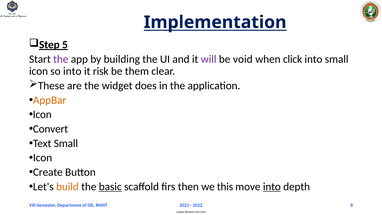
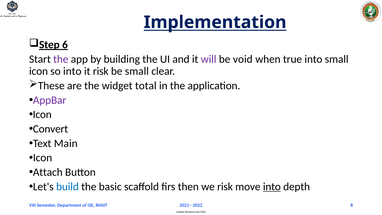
5: 5 -> 6 (65, 45)
click: click -> true (293, 59)
be them: them -> small (137, 71)
does: does -> total (146, 86)
AppBar colour: orange -> purple (50, 100)
Text Small: Small -> Main (66, 143)
Create: Create -> Attach (48, 172)
build colour: orange -> blue (67, 187)
basic underline: present -> none (110, 187)
we this: this -> risk (225, 187)
